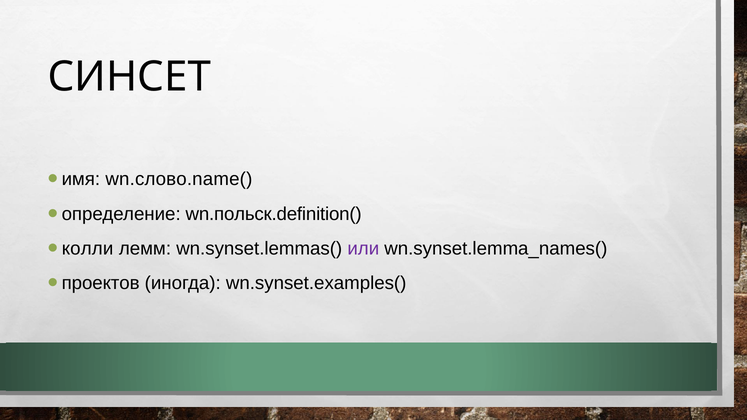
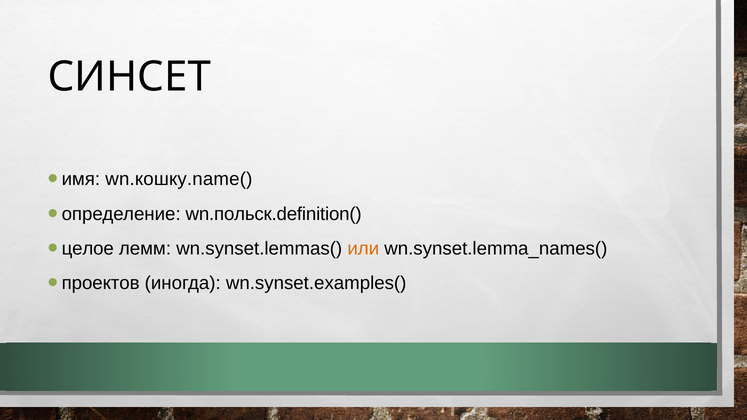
wn.слово.name(: wn.слово.name( -> wn.кошку.name( (179, 179)
колли: колли -> целое (88, 249)
или colour: purple -> orange (363, 249)
